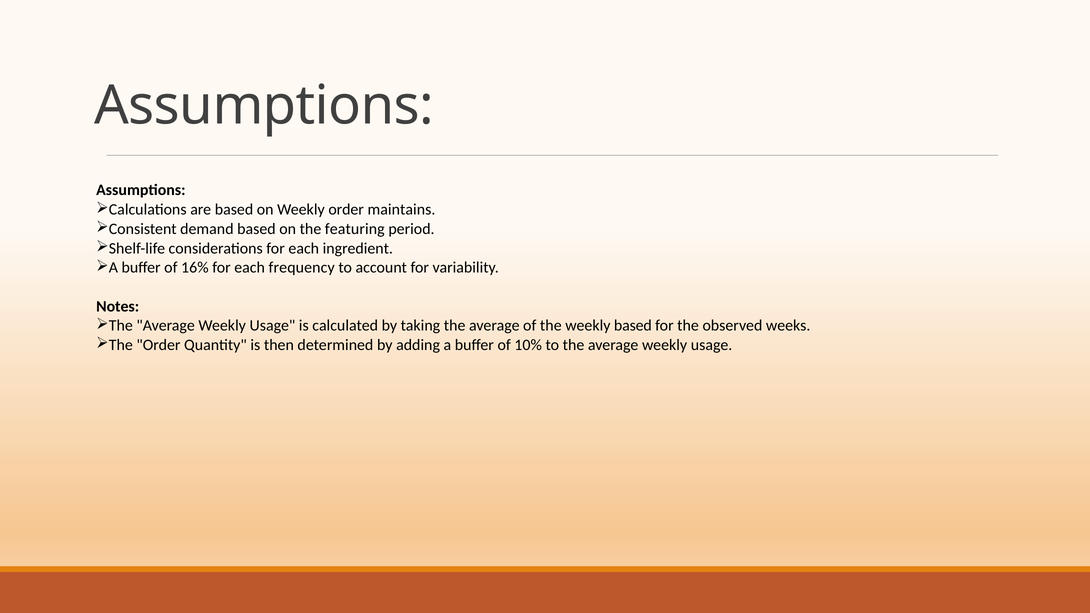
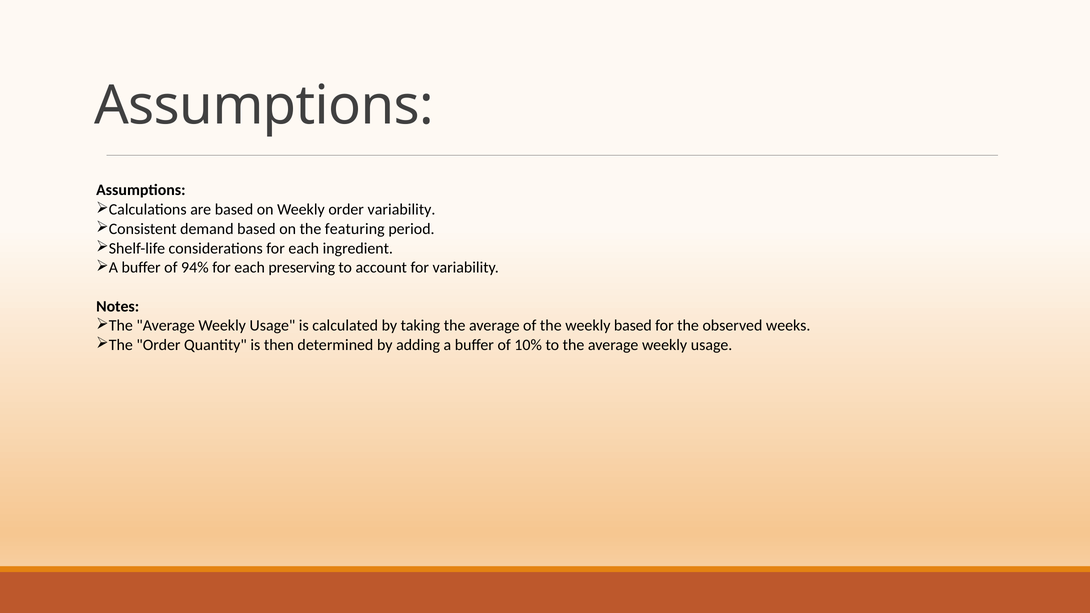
order maintains: maintains -> variability (402, 210)
16%: 16% -> 94% (195, 268)
frequency: frequency -> preserving (302, 268)
